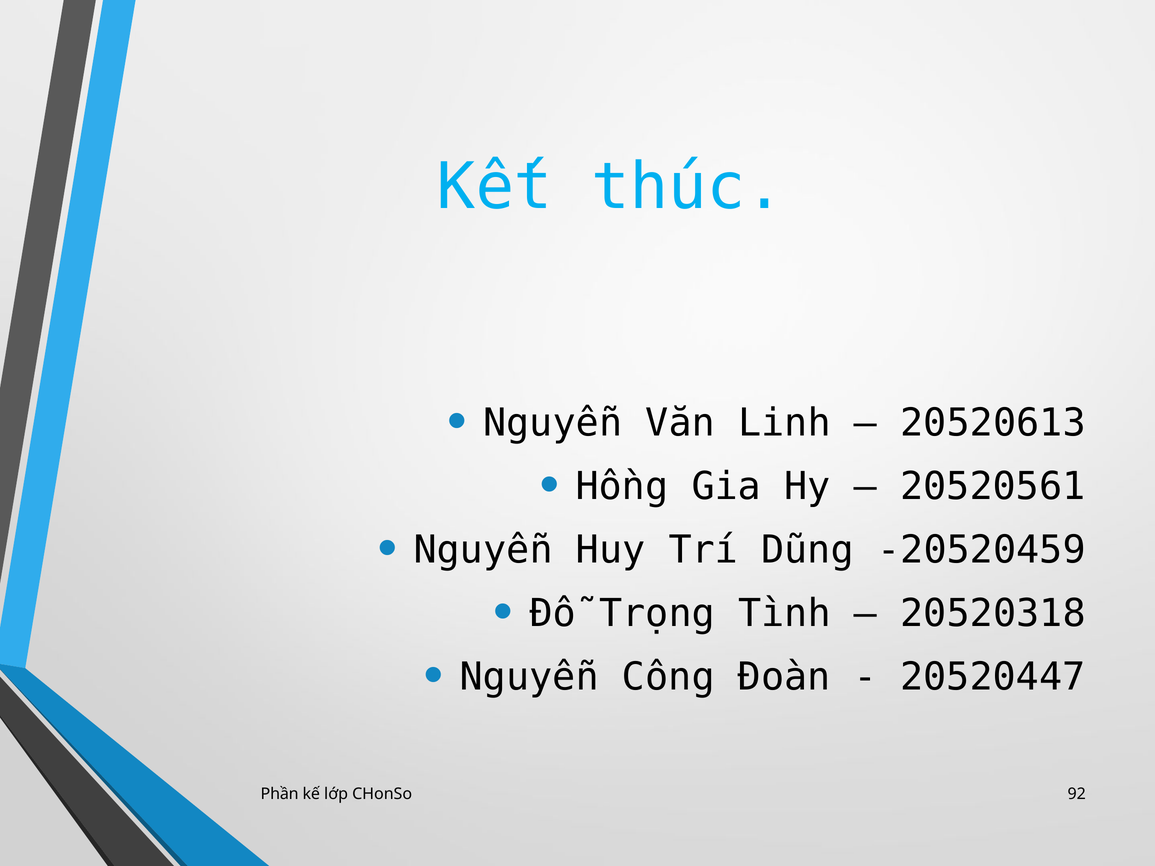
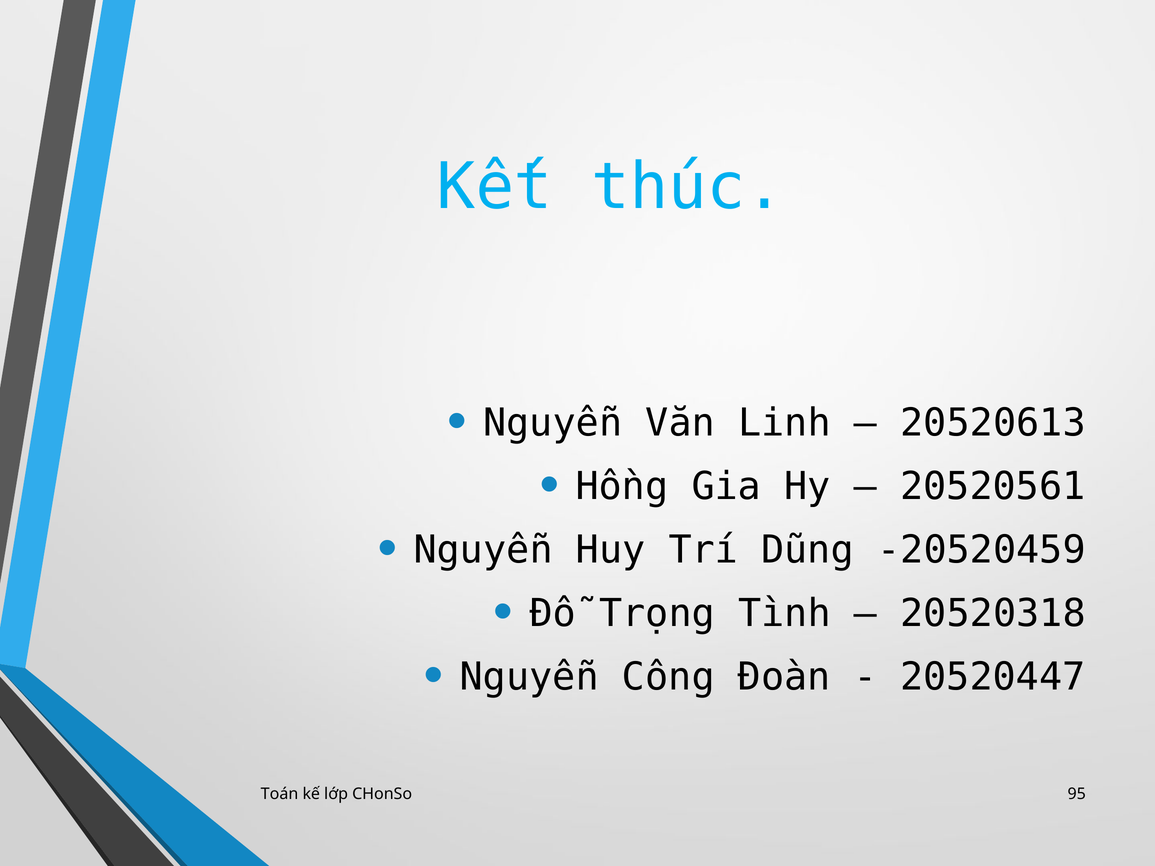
Phần: Phần -> Toán (280, 794)
92: 92 -> 95 (1077, 794)
